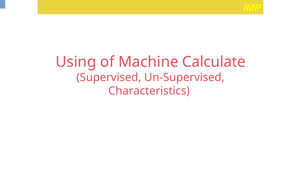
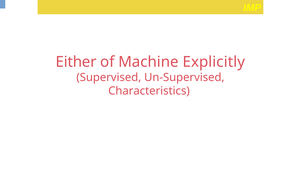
Using: Using -> Either (76, 62)
Calculate: Calculate -> Explicitly (214, 62)
